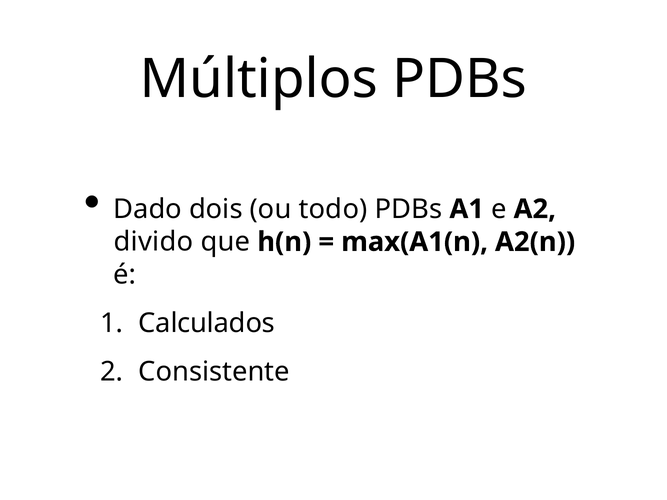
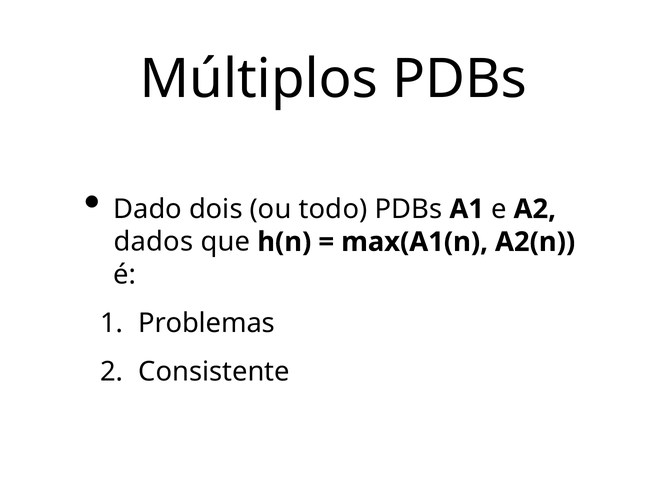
divido: divido -> dados (153, 242)
Calculados: Calculados -> Problemas (207, 323)
